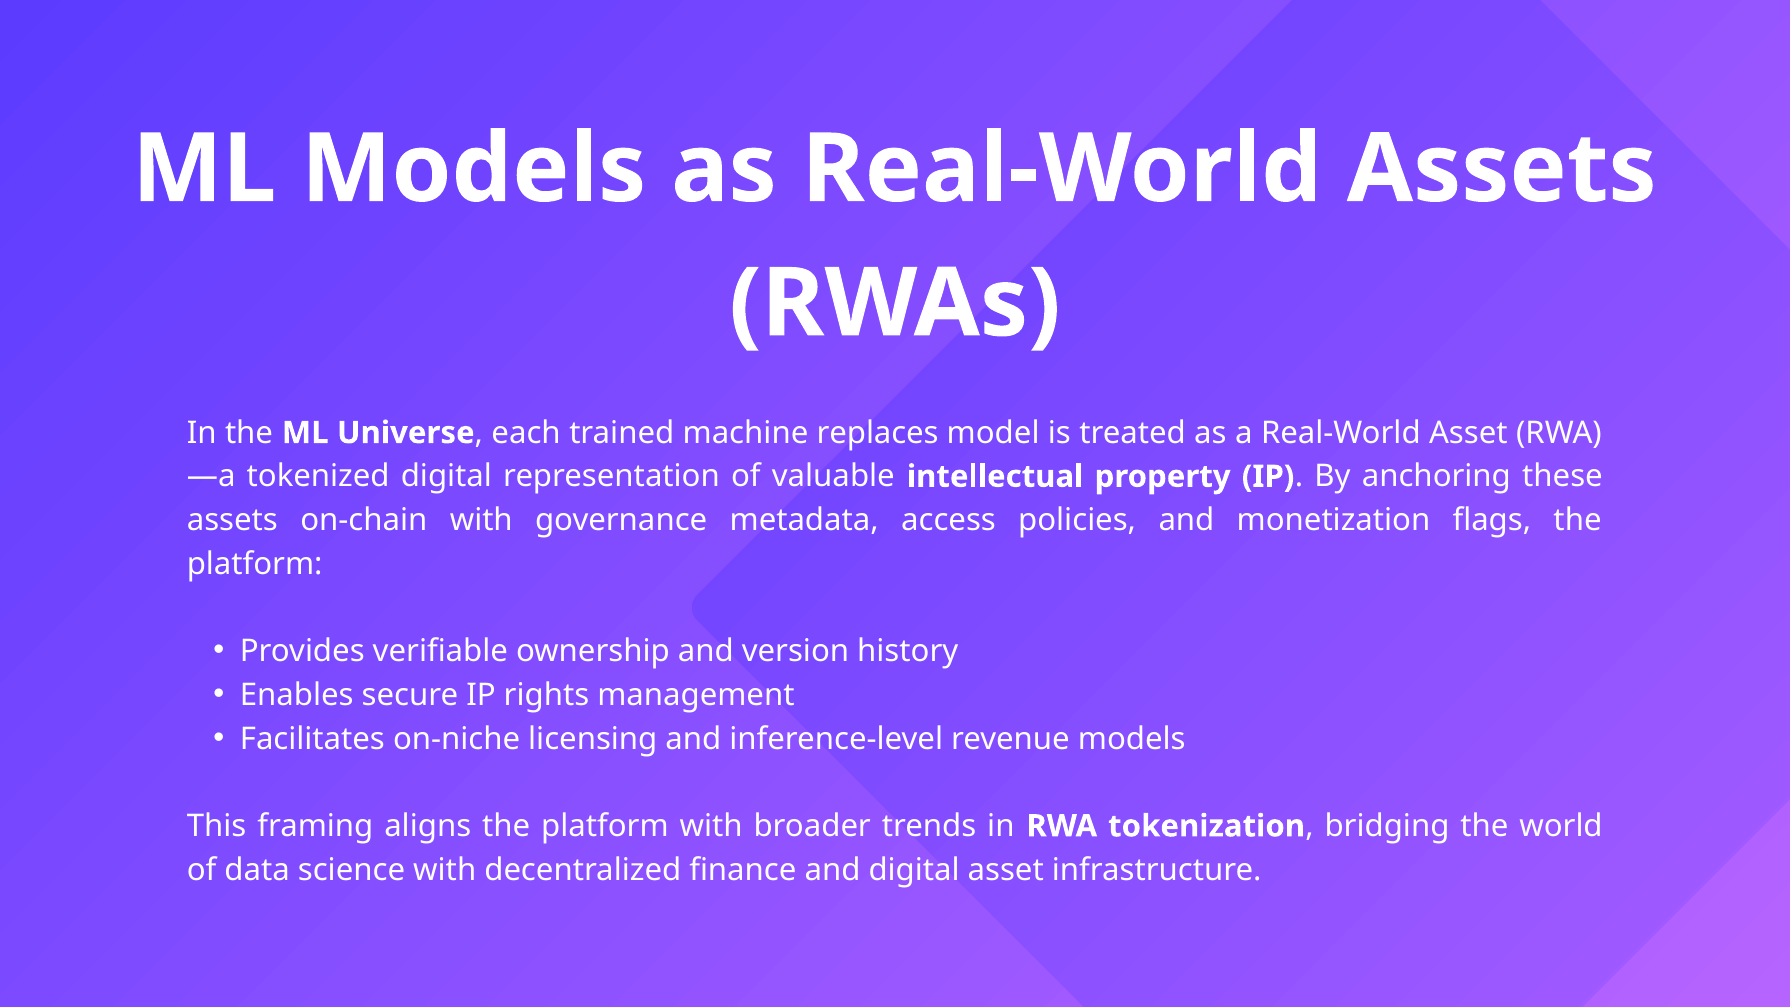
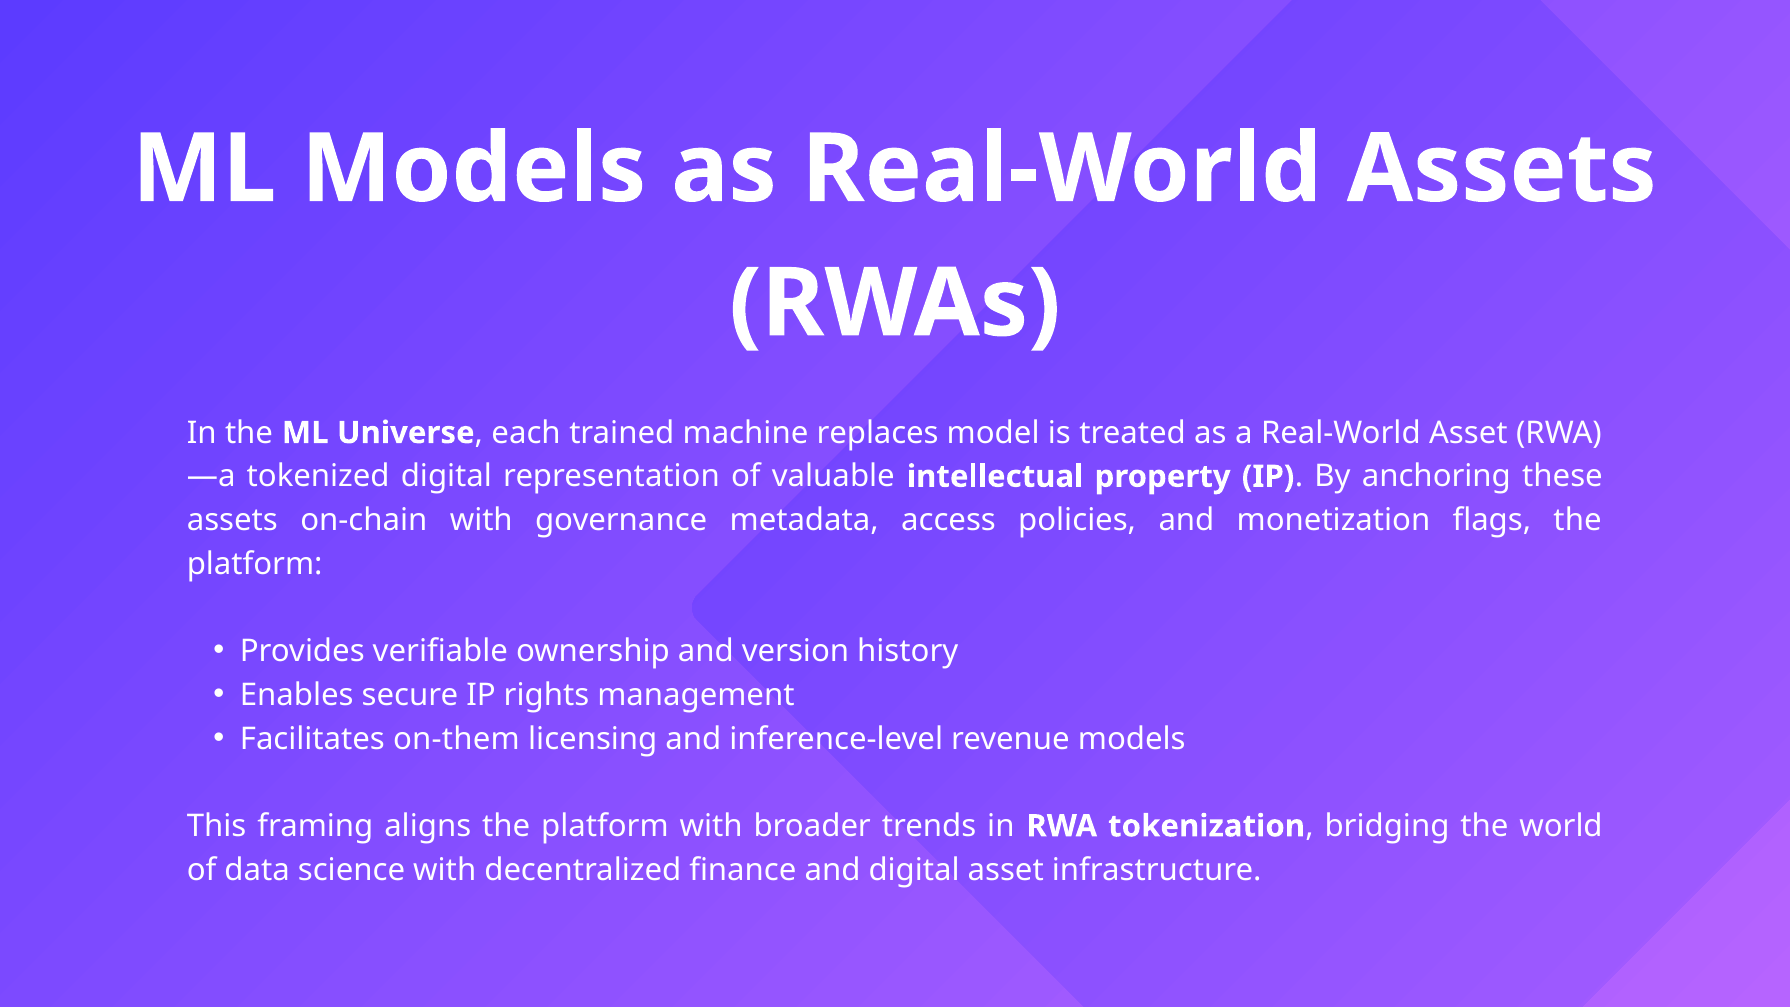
on-niche: on-niche -> on-them (456, 739)
